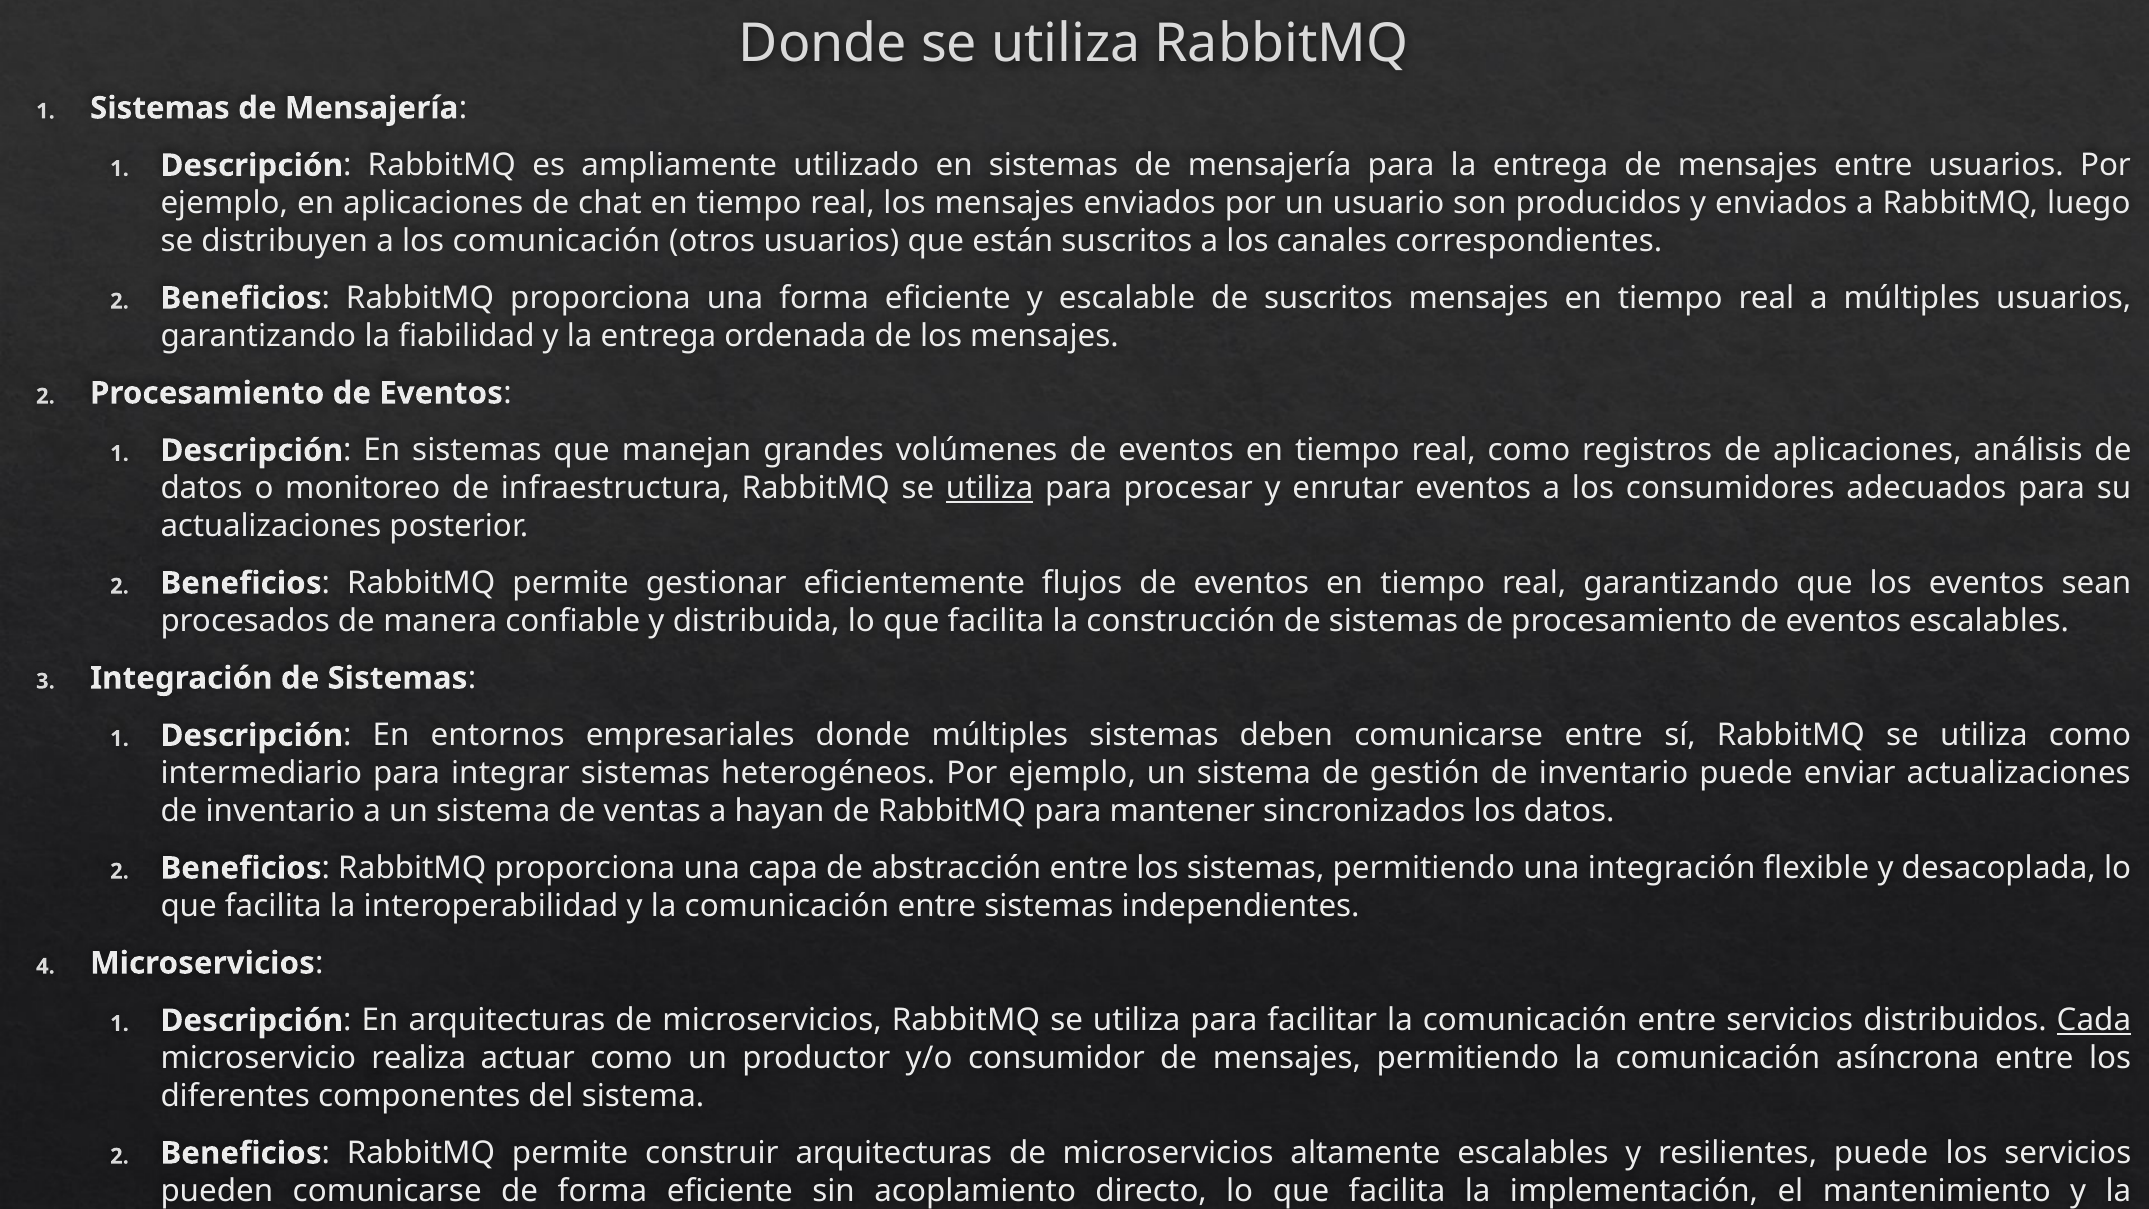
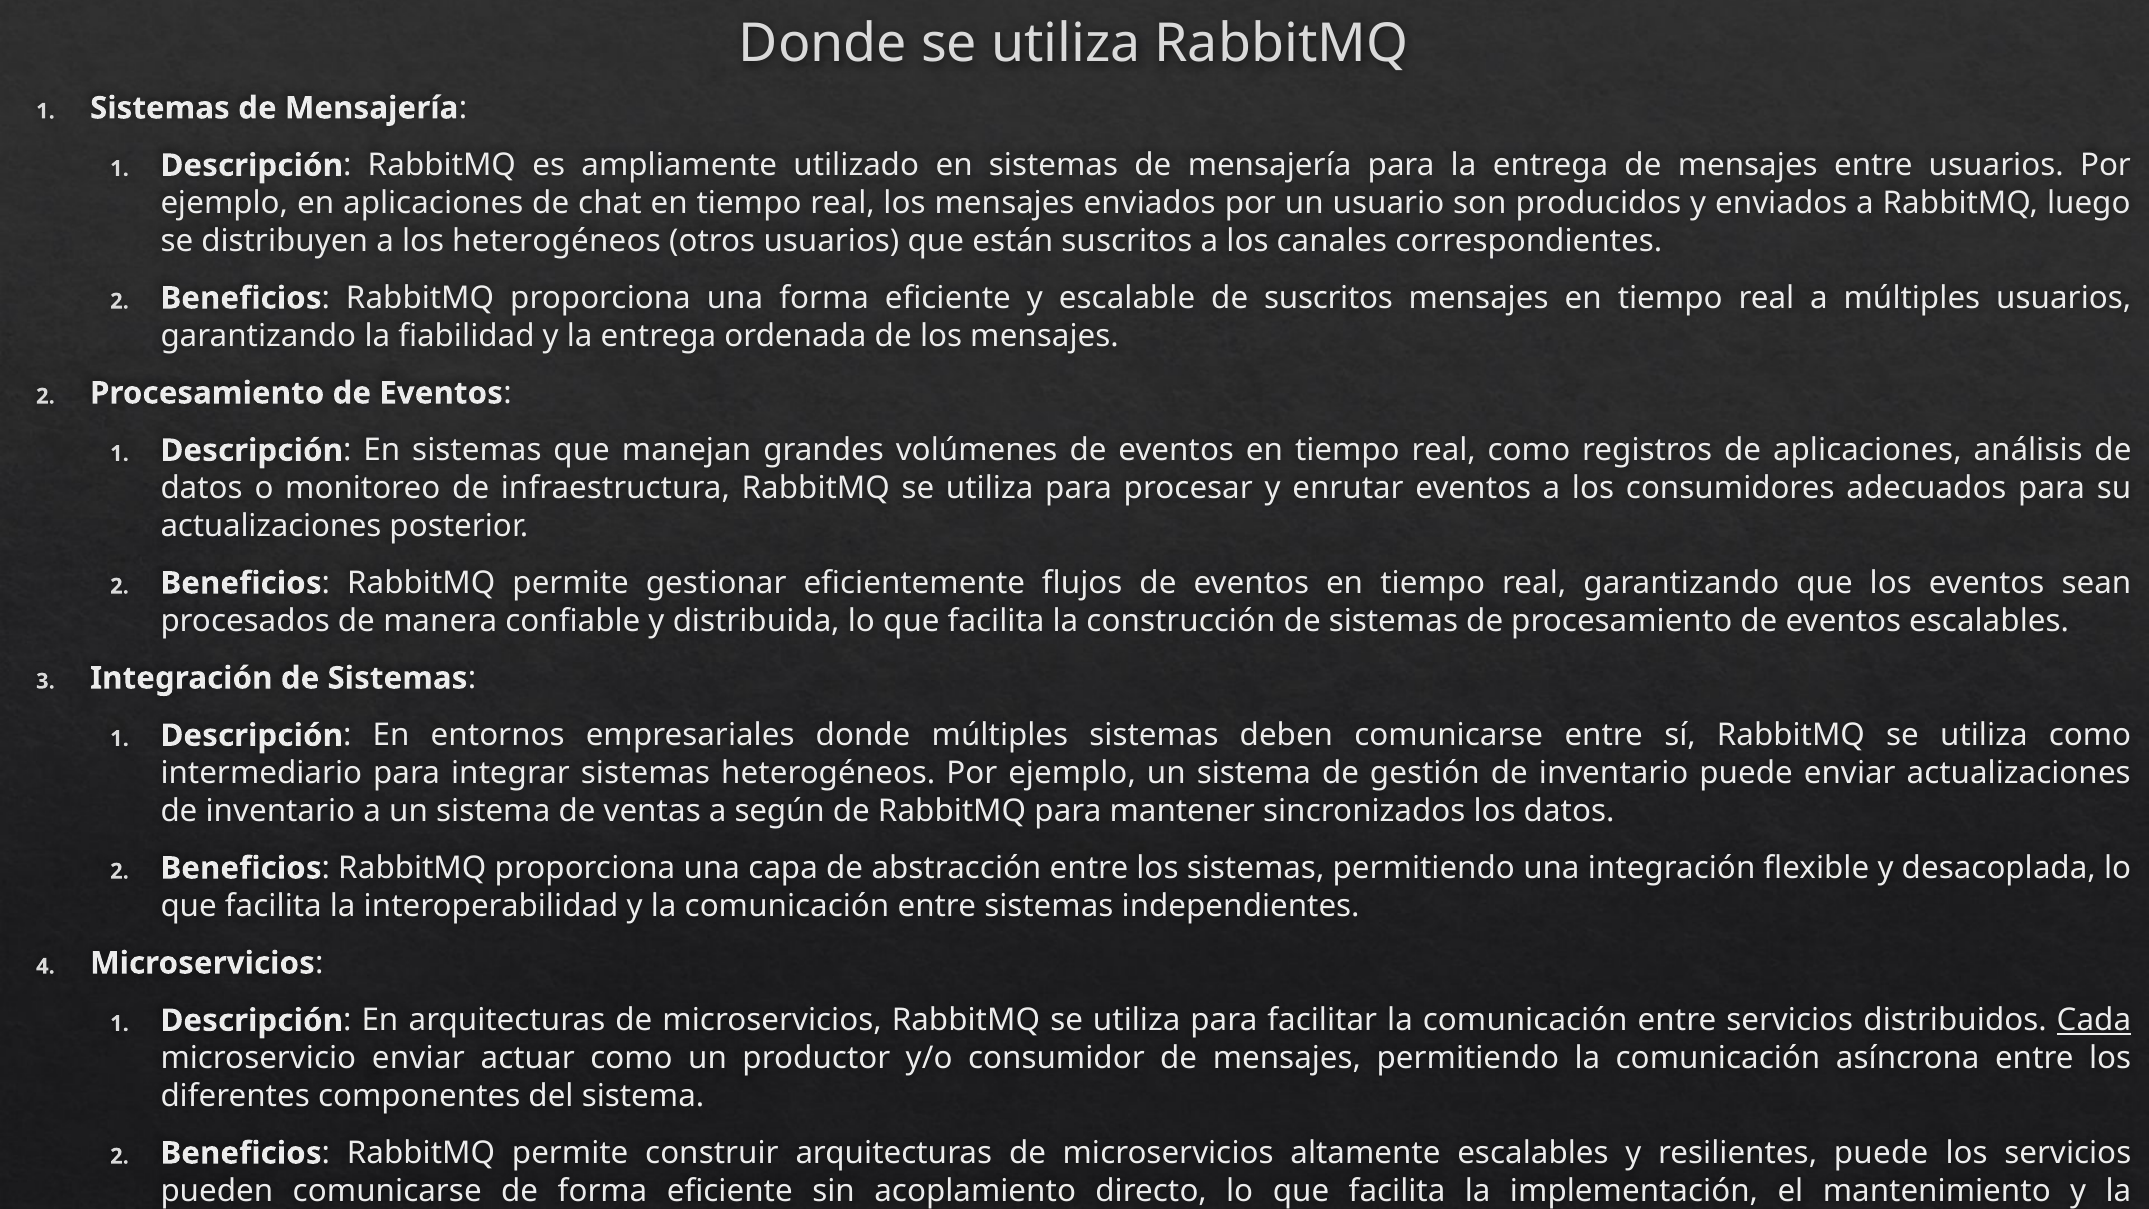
los comunicación: comunicación -> heterogéneos (557, 241)
utiliza underline: present -> none (990, 488)
hayan: hayan -> según (780, 811)
microservicio realiza: realiza -> enviar (418, 1058)
